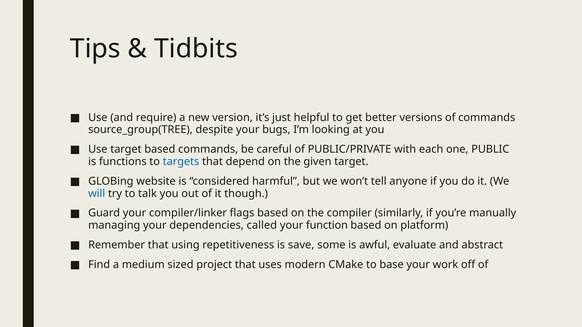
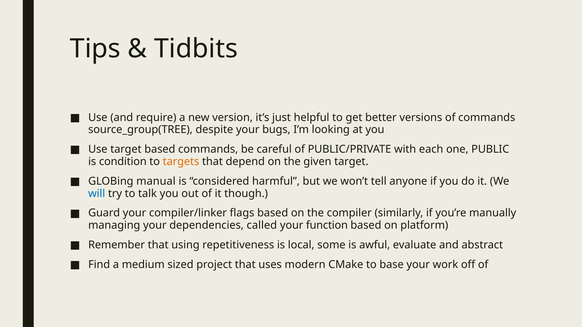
functions: functions -> condition (123, 162)
targets colour: blue -> orange (181, 162)
website: website -> manual (156, 181)
save: save -> local (301, 245)
